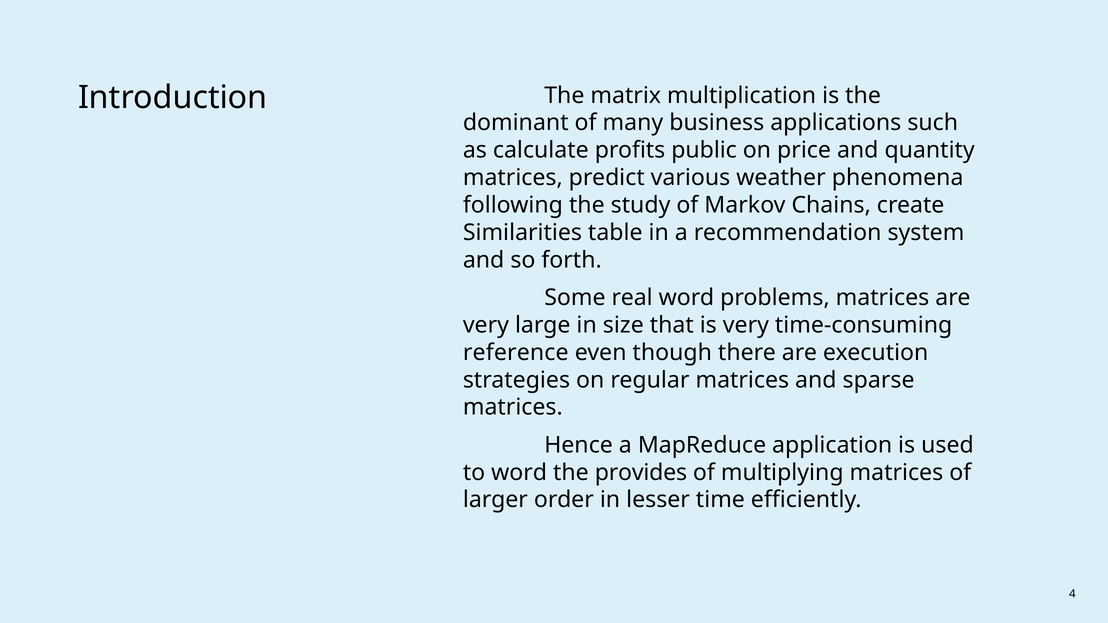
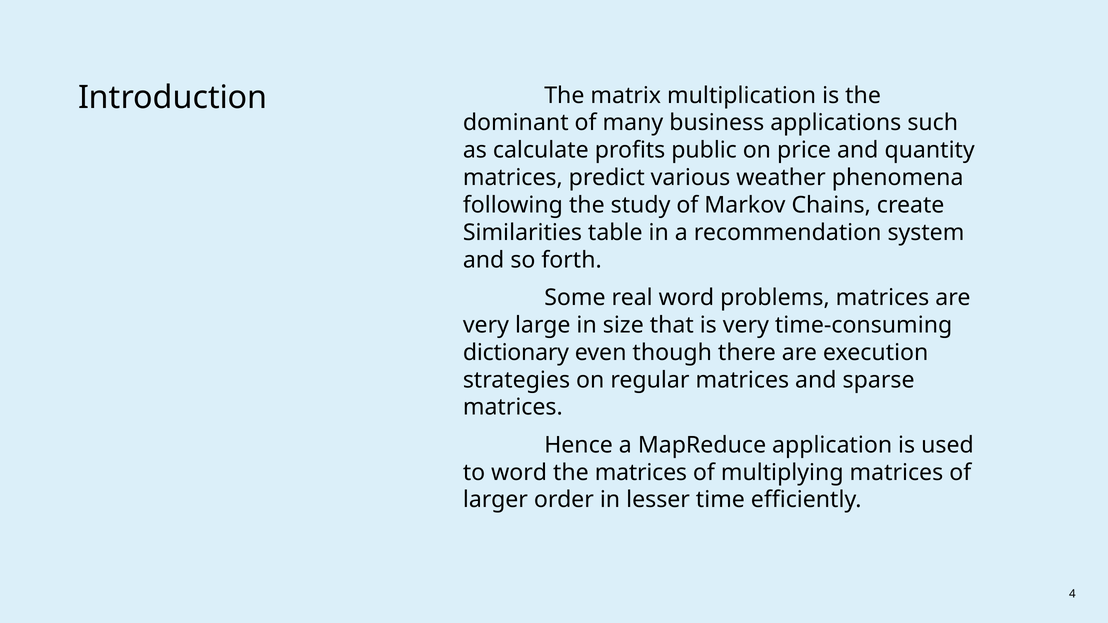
reference: reference -> dictionary (516, 353)
the provides: provides -> matrices (641, 473)
